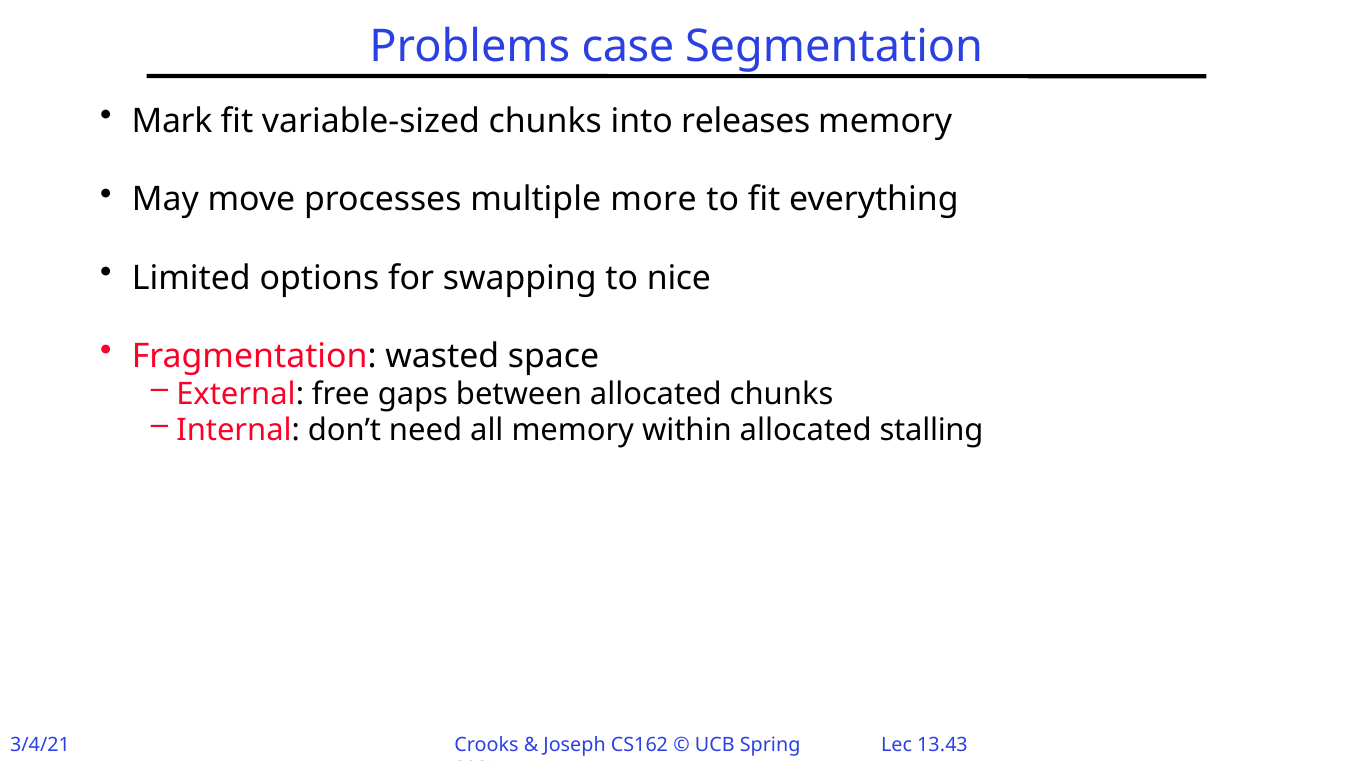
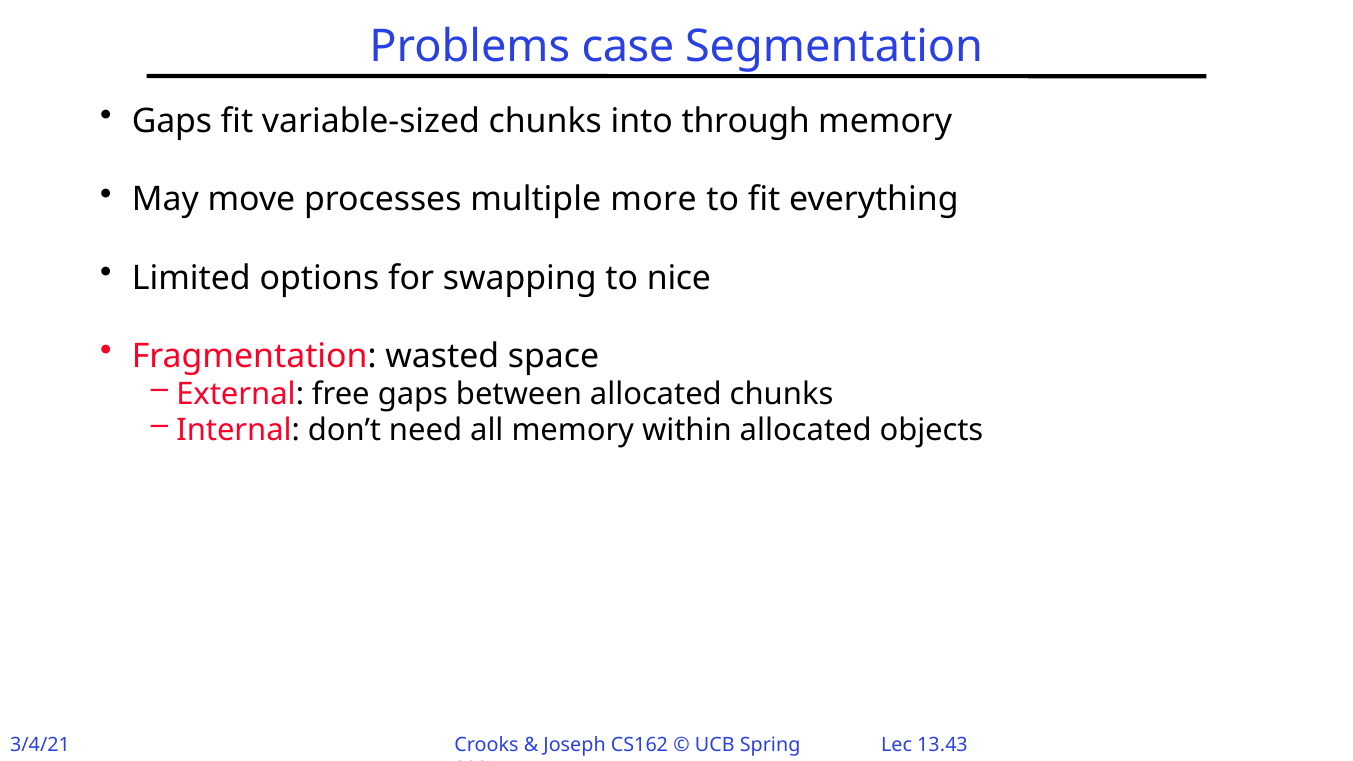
Mark: Mark -> Gaps (172, 121)
releases: releases -> through (746, 121)
stalling: stalling -> objects (931, 430)
